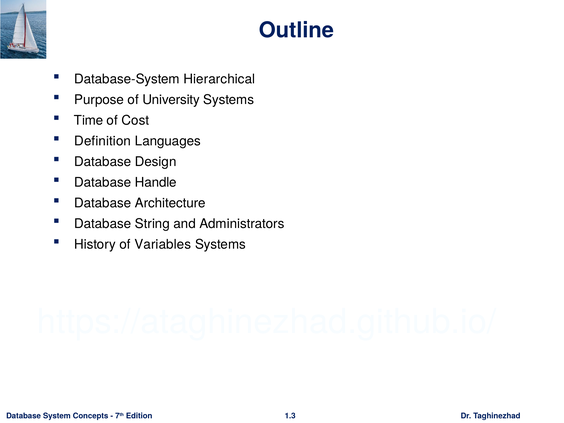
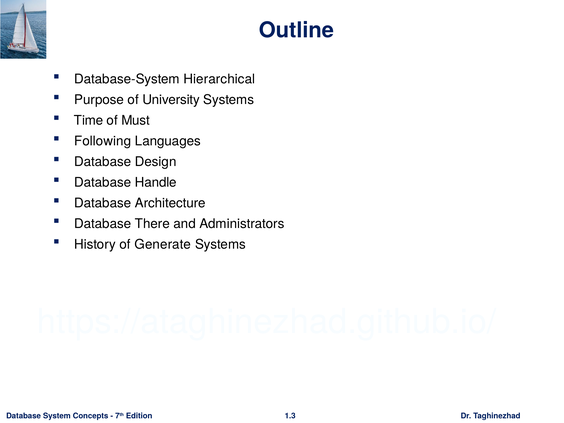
Cost: Cost -> Must (136, 121)
Definition: Definition -> Following (103, 141)
String: String -> There (152, 224)
Variables: Variables -> Generate (163, 244)
